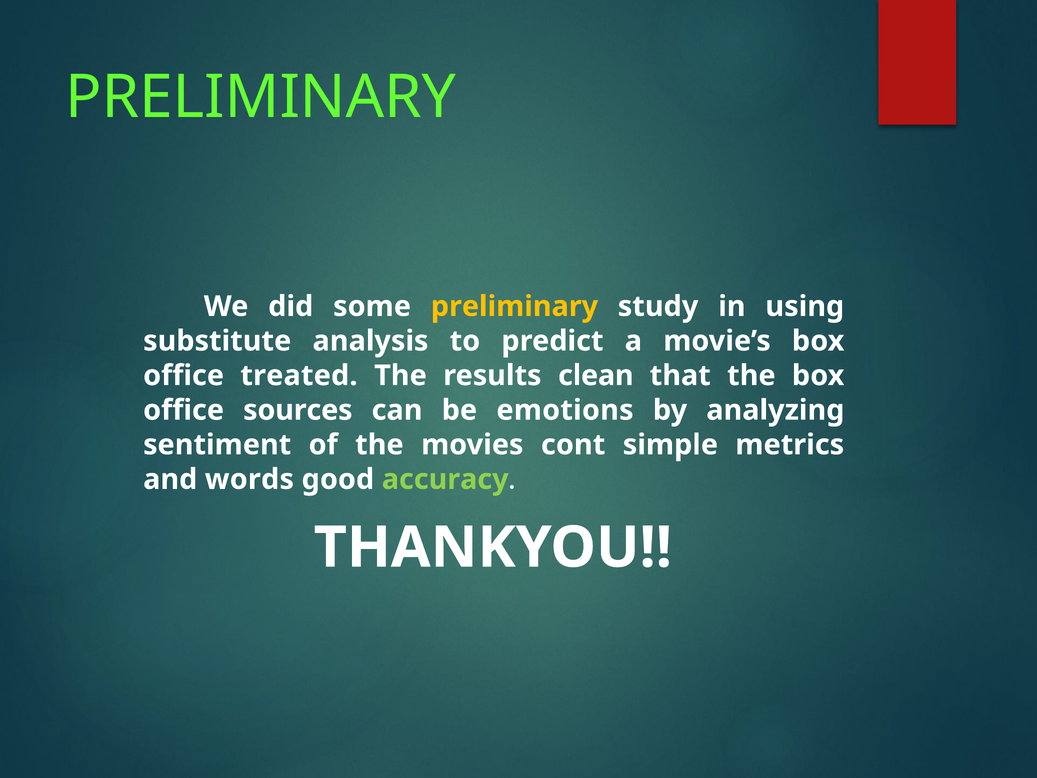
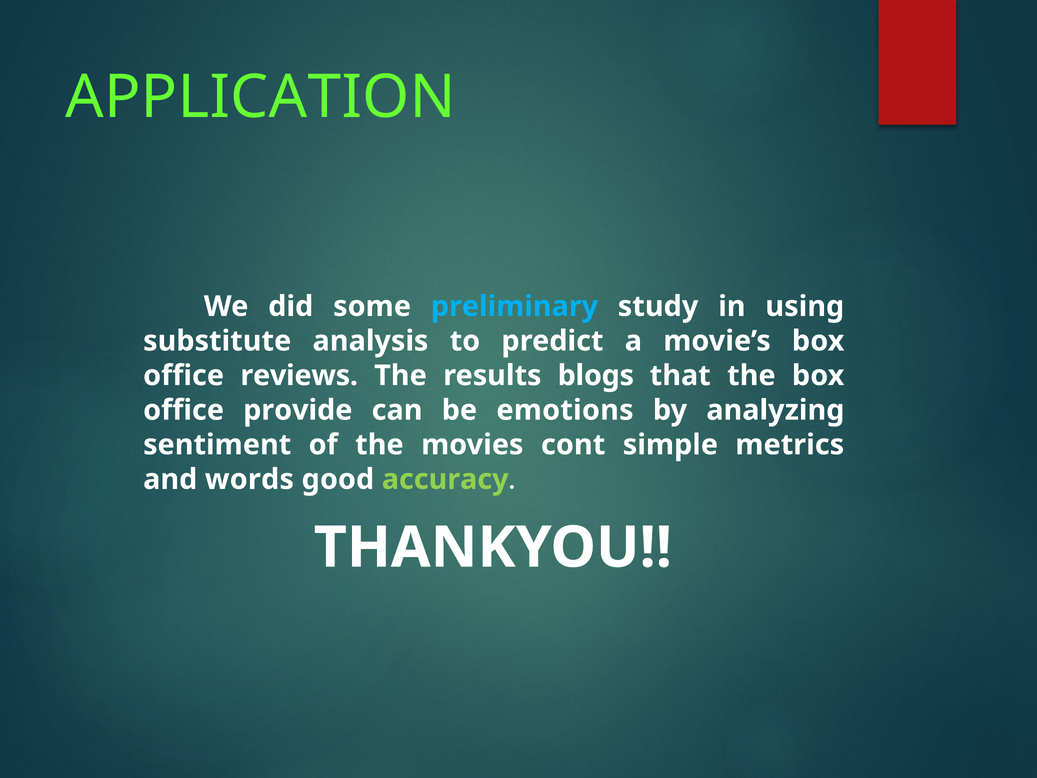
PRELIMINARY: PRELIMINARY -> APPLICATION (261, 97)
preliminary colour: yellow -> light blue (514, 306)
treated: treated -> reviews (299, 375)
clean: clean -> blogs (596, 375)
sources: sources -> provide (298, 410)
